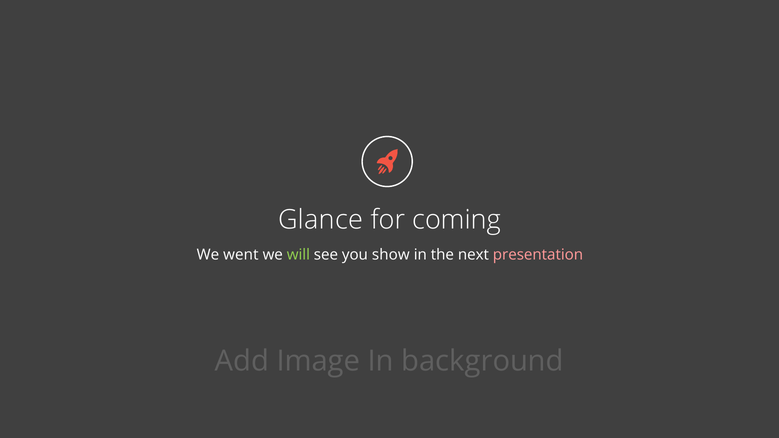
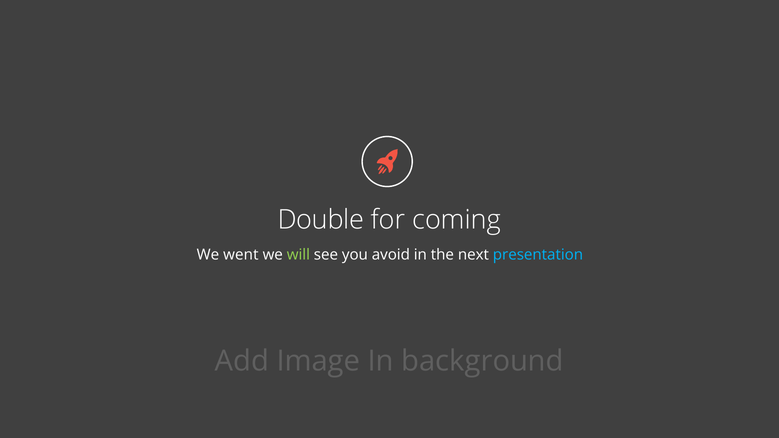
Glance: Glance -> Double (321, 220)
show: show -> avoid (391, 255)
presentation colour: pink -> light blue (538, 255)
